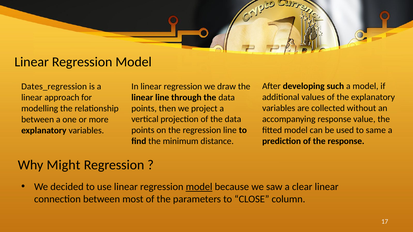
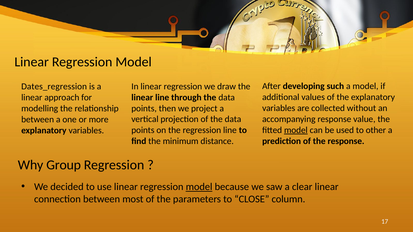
model underline: none -> present (296, 130)
same: same -> other (376, 130)
Might: Might -> Group (64, 165)
